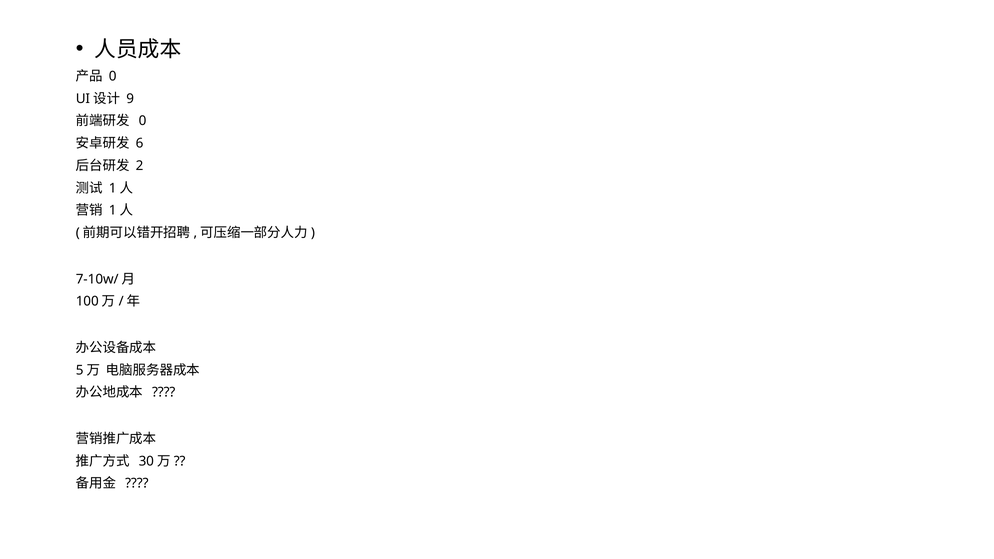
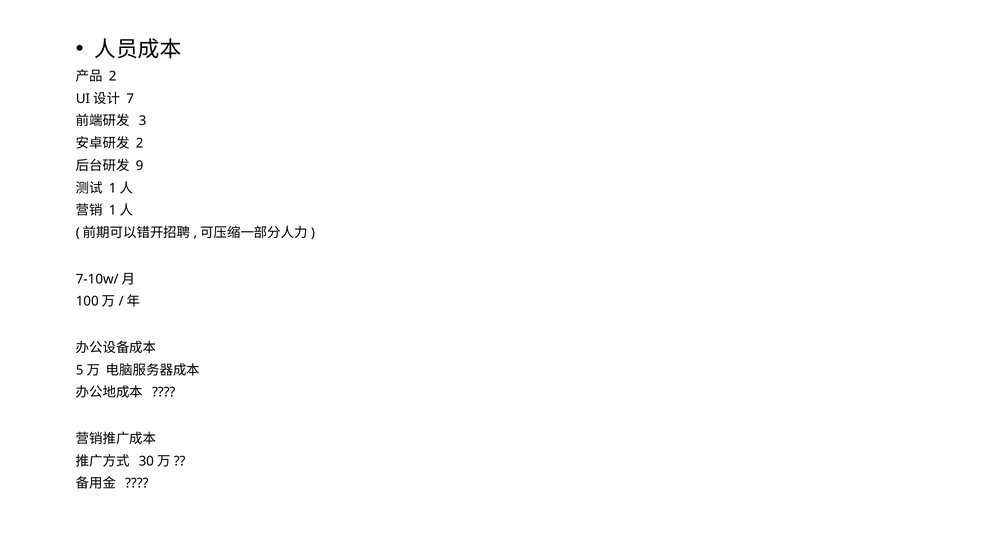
0: 0 -> 2 (113, 76)
9: 9 -> 7 (130, 99)
0: 0 -> 3 (143, 121)
6: 6 -> 2 (140, 143)
2: 2 -> 9 (140, 166)
